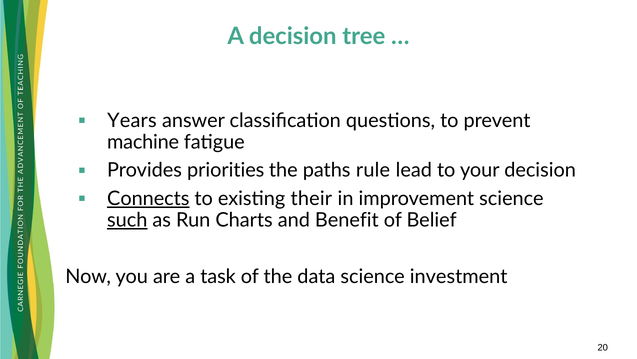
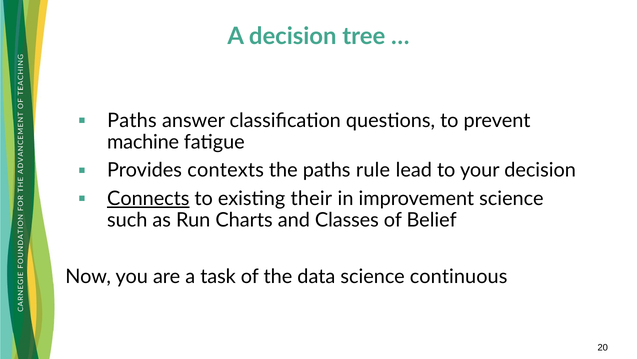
Years: Years -> Paths (132, 120)
priorities: priorities -> contexts (226, 170)
such underline: present -> none (127, 220)
Benefit: Benefit -> Classes (347, 220)
investment: investment -> continuous (459, 276)
